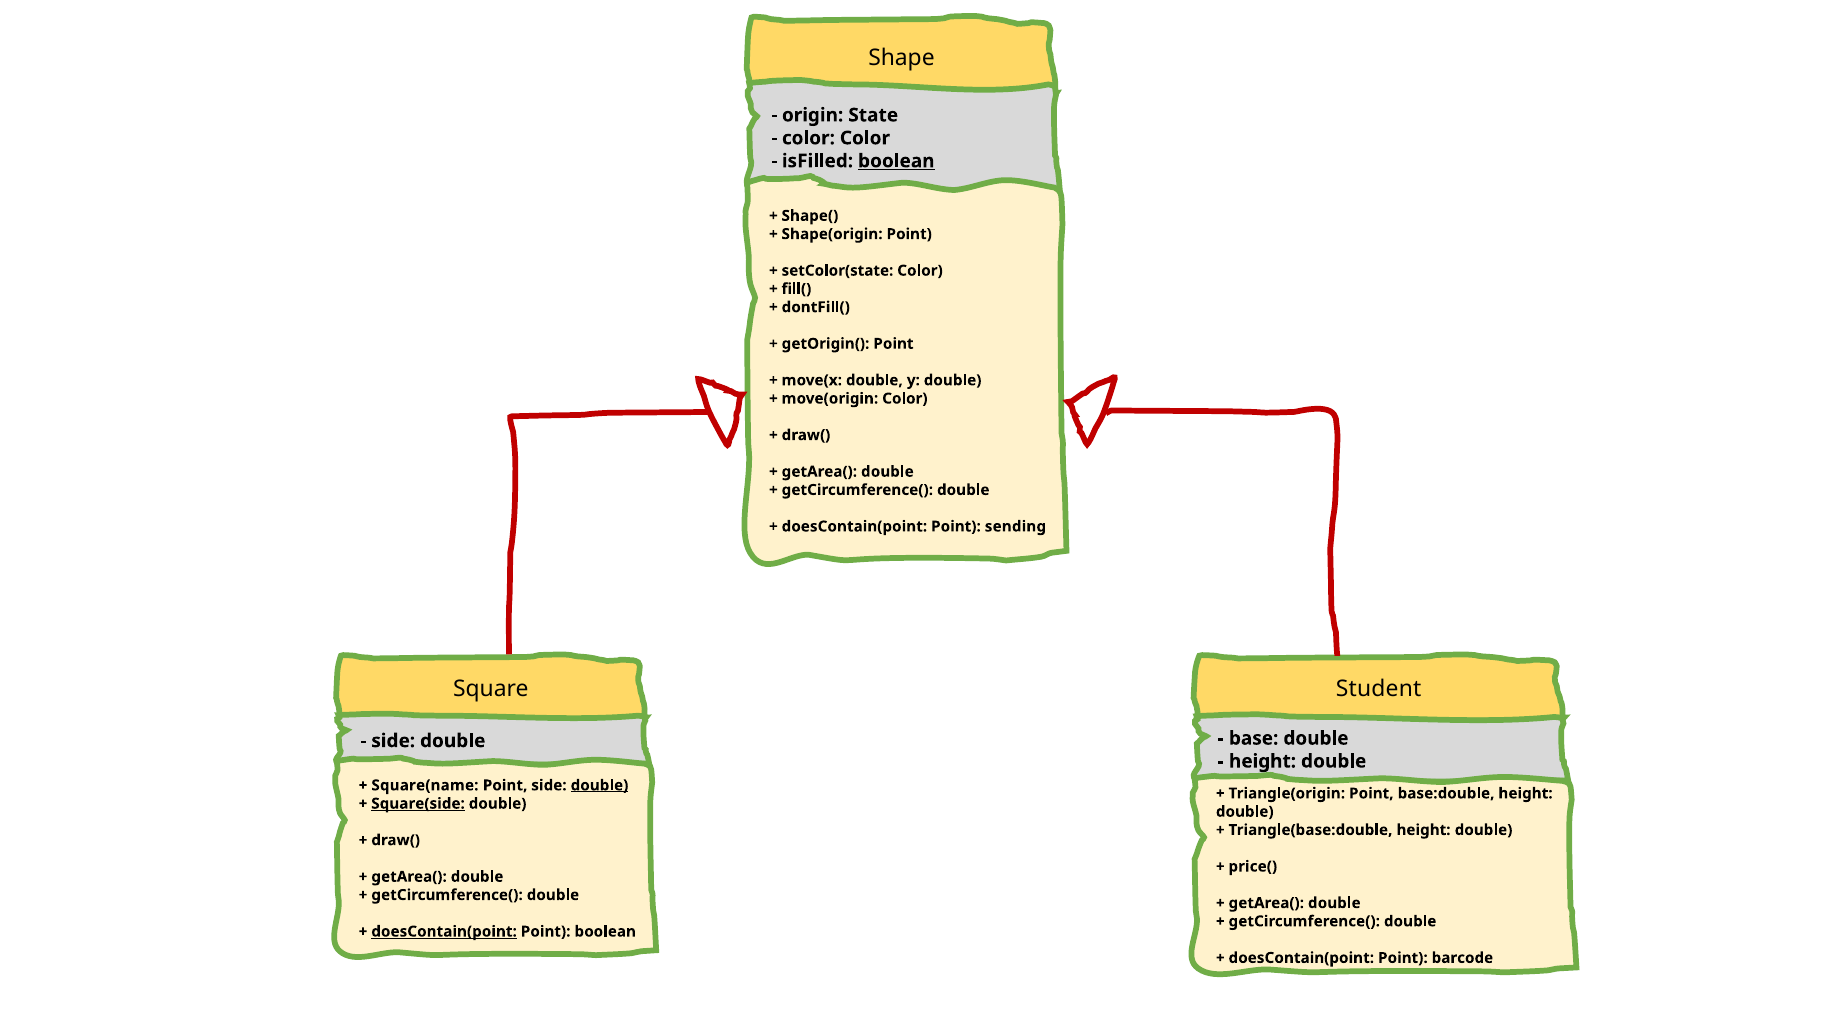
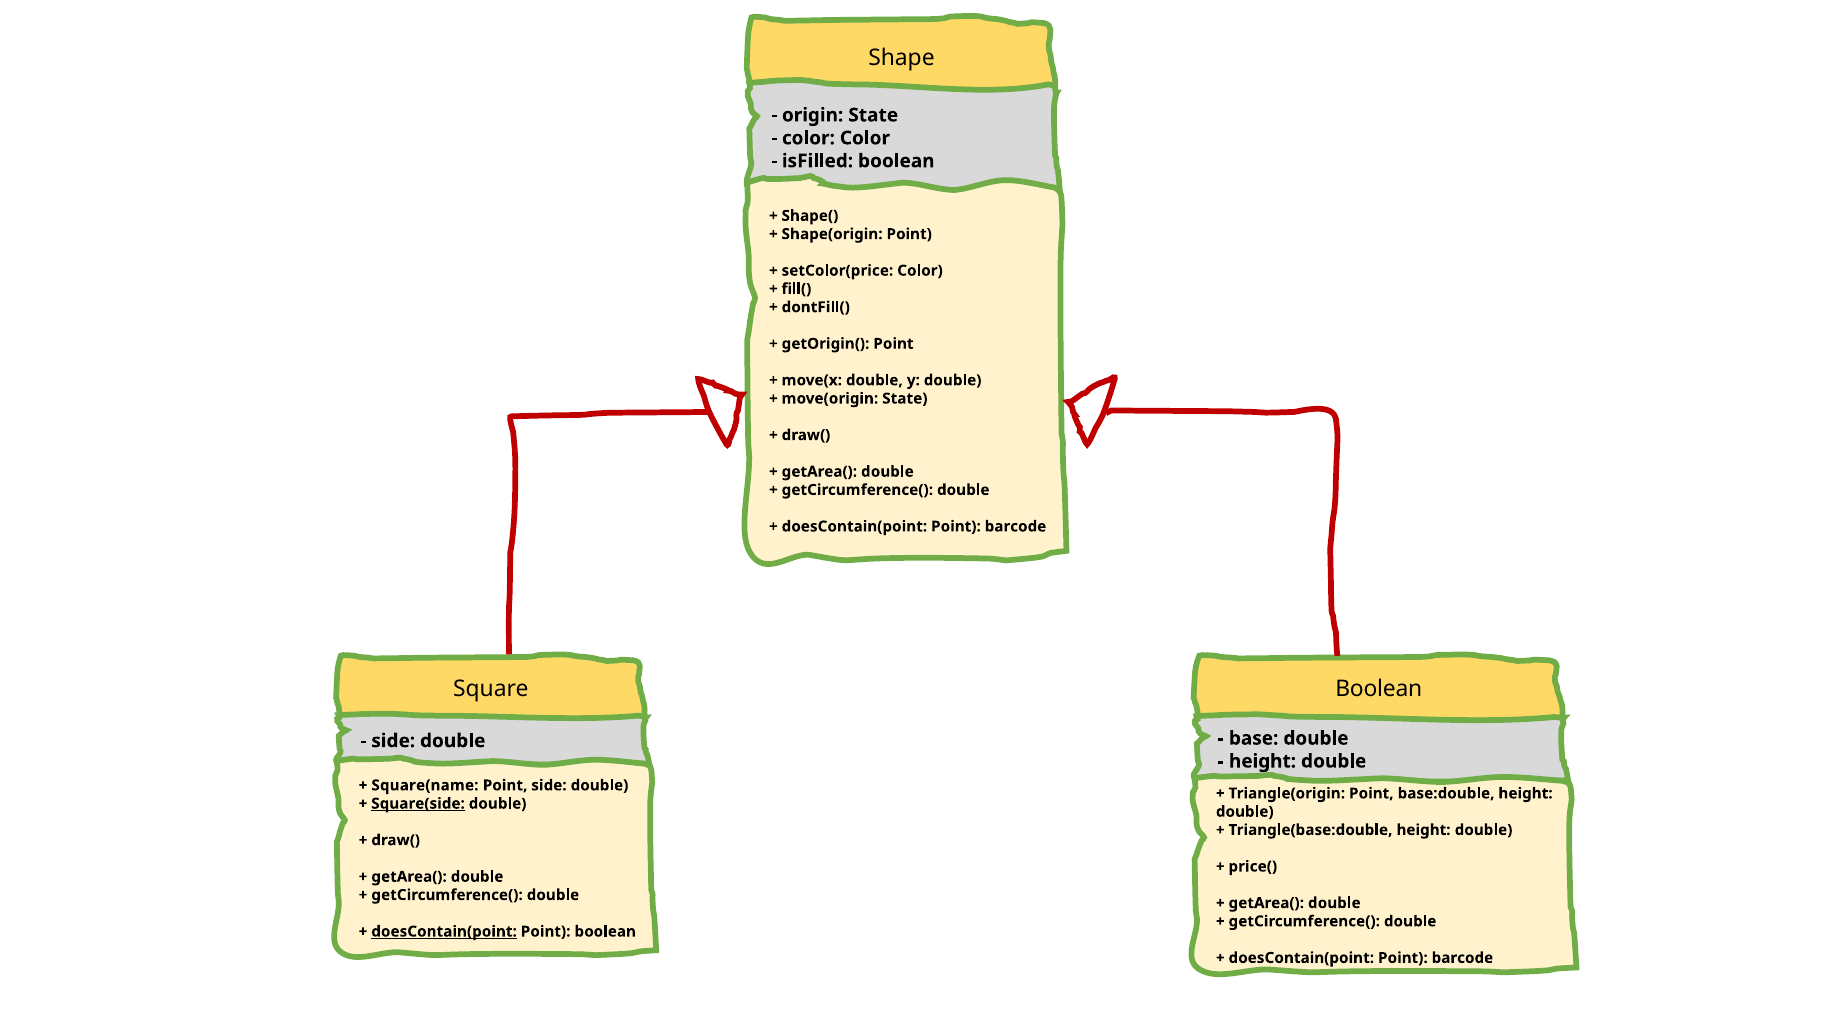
boolean underline: present -> none (896, 161)
setColor(state: setColor(state -> setColor(price (837, 270)
move(origin Color: Color -> State (905, 398)
sending: sending -> barcode (1015, 526)
Student: Student -> Boolean (1379, 689)
double underline: present -> none (599, 785)
